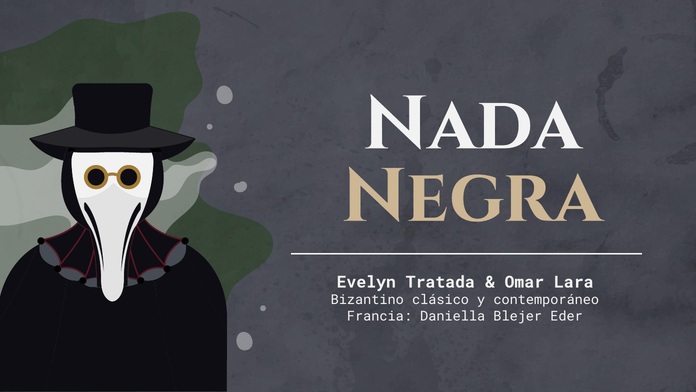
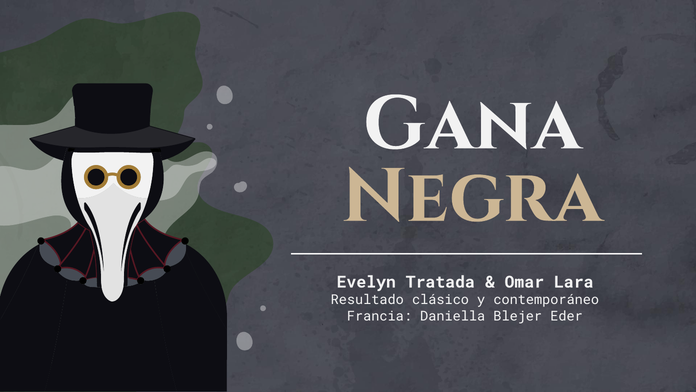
Nada: Nada -> Gana (472, 123)
Bizantino: Bizantino -> Resultado (367, 300)
